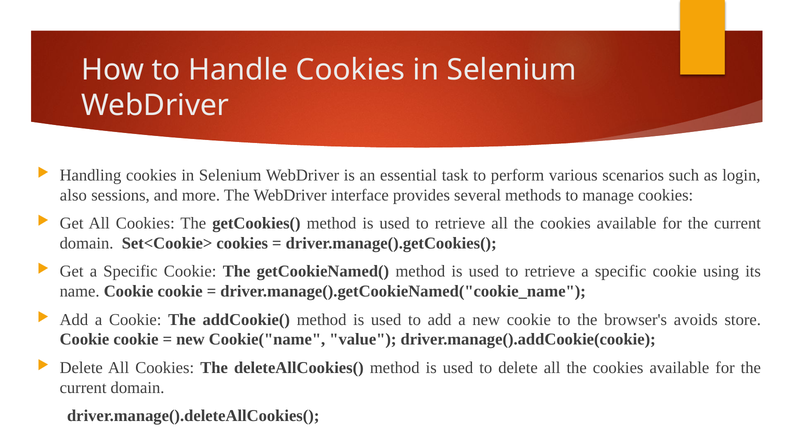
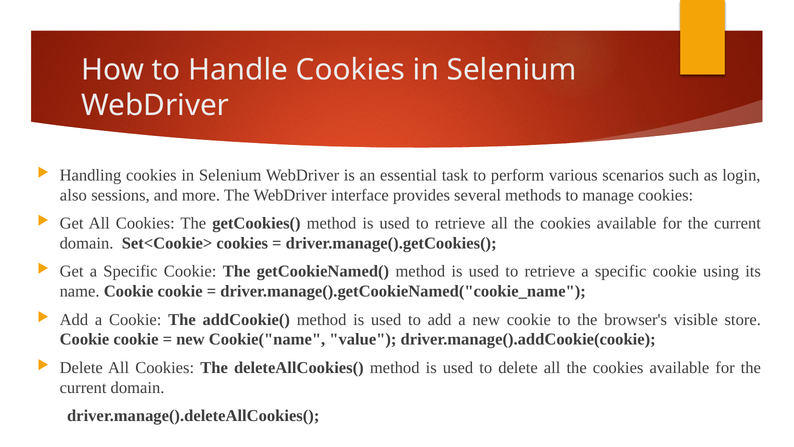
avoids: avoids -> visible (696, 319)
